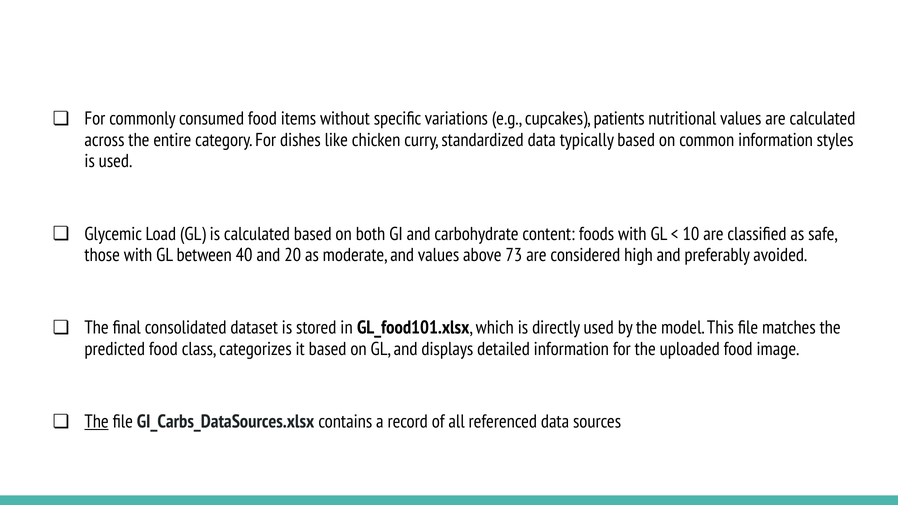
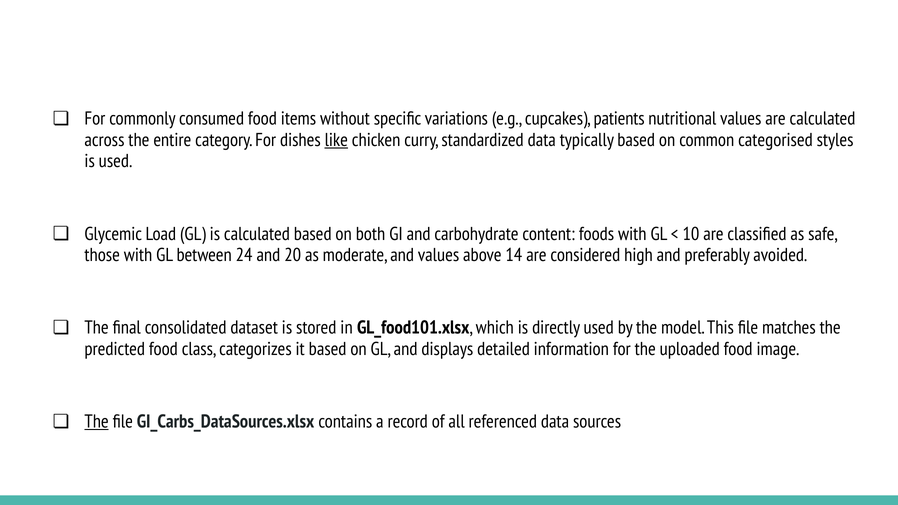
like underline: none -> present (336, 140)
common information: information -> categorised (775, 140)
40: 40 -> 24 (244, 255)
73: 73 -> 14 (514, 255)
